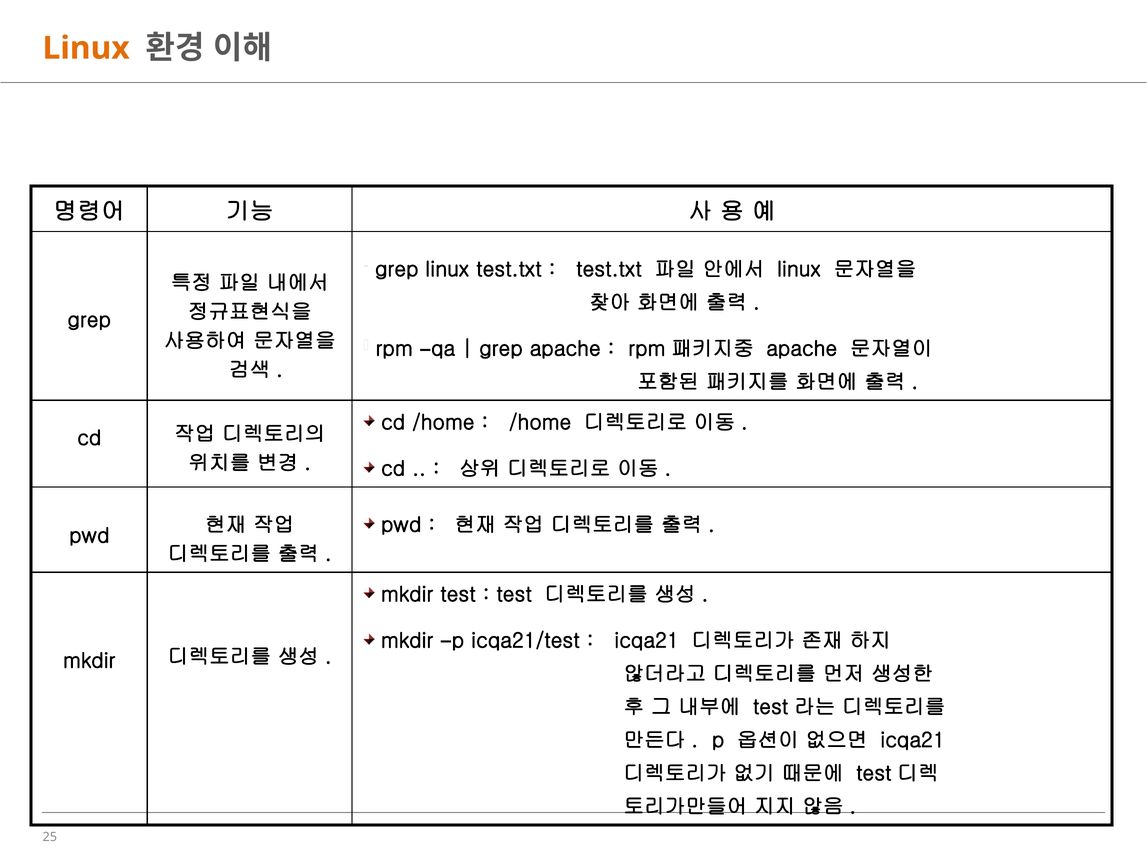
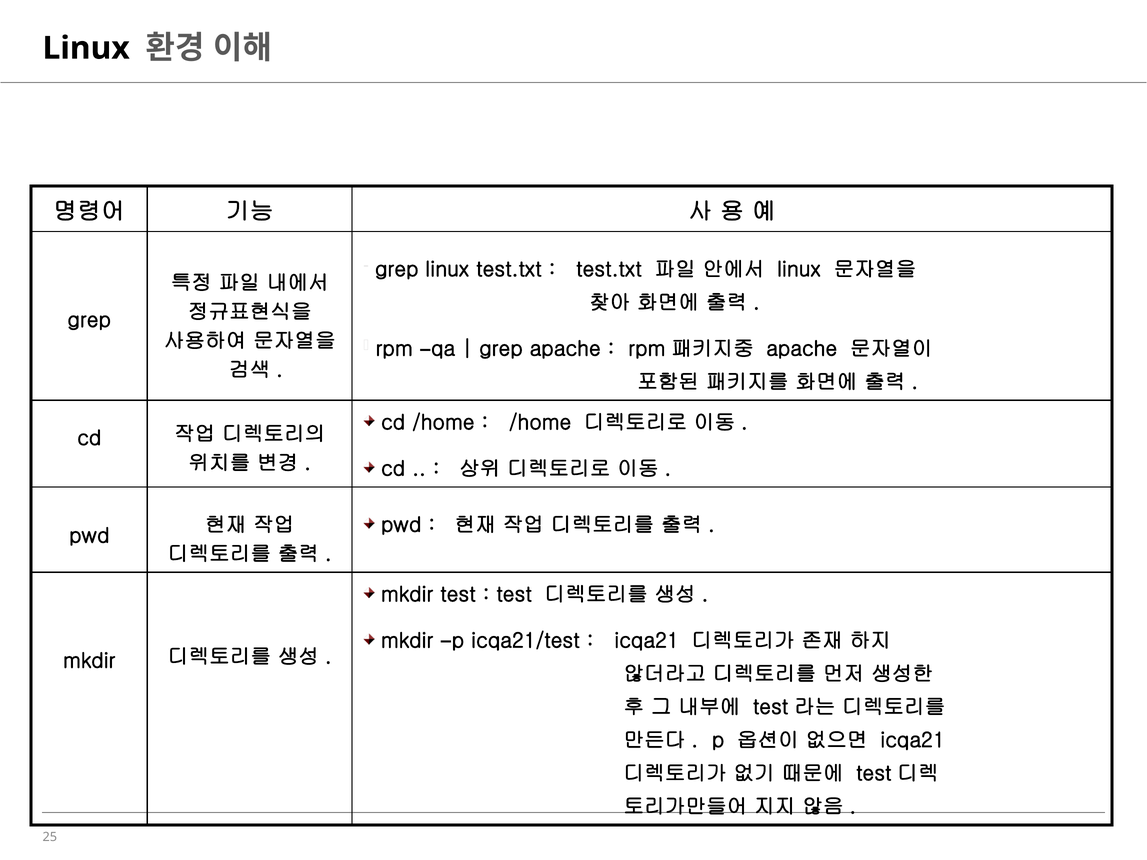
Linux colour: orange -> black (86, 48)
